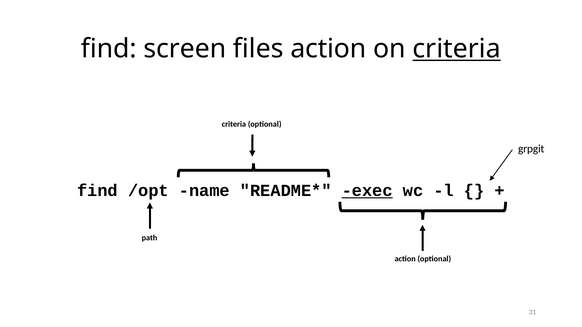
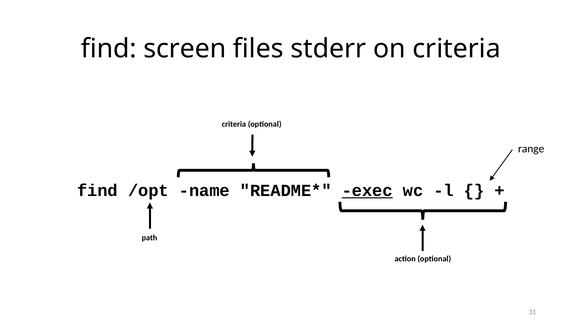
files action: action -> stderr (328, 49)
criteria underline: present -> none (457, 49)
grpgit: grpgit -> range (531, 149)
